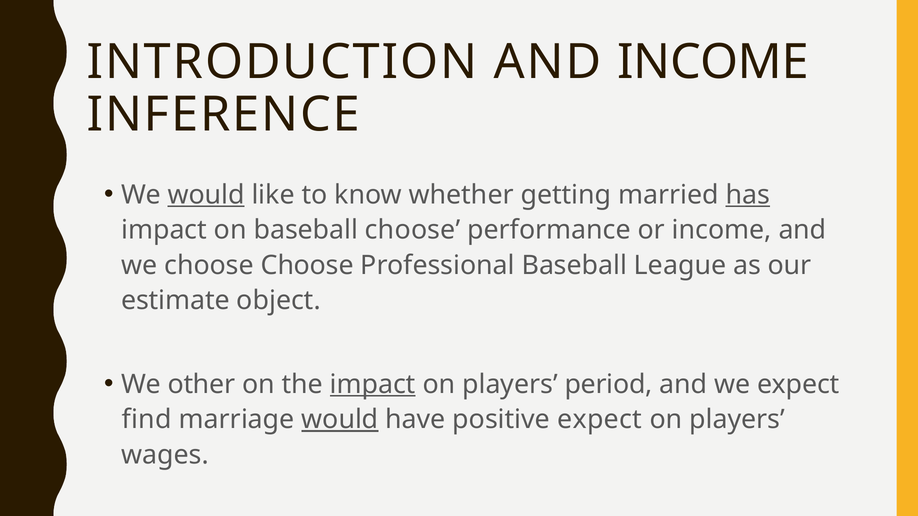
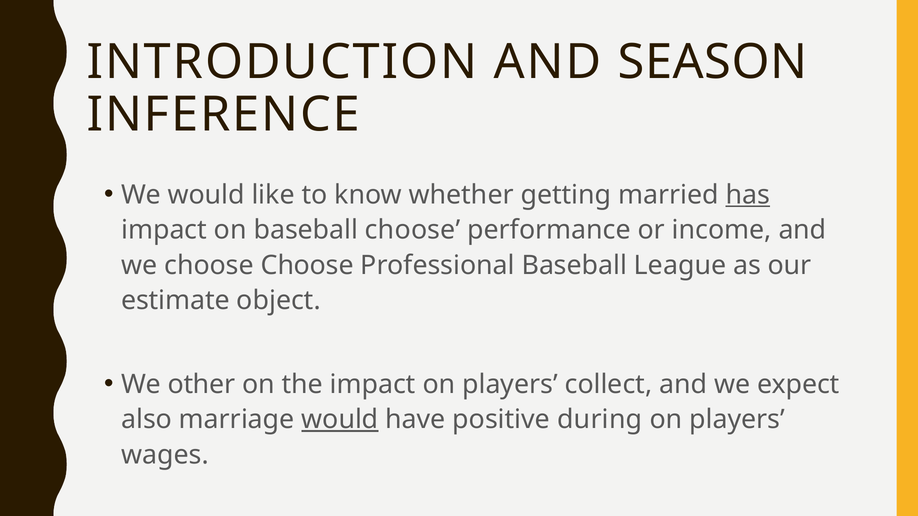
AND INCOME: INCOME -> SEASON (713, 62)
would underline: present -> none (206, 195)
impact underline: present -> none (373, 385)
period: period -> collect (608, 385)
find: find -> also (147, 420)
positive expect: expect -> during (600, 420)
